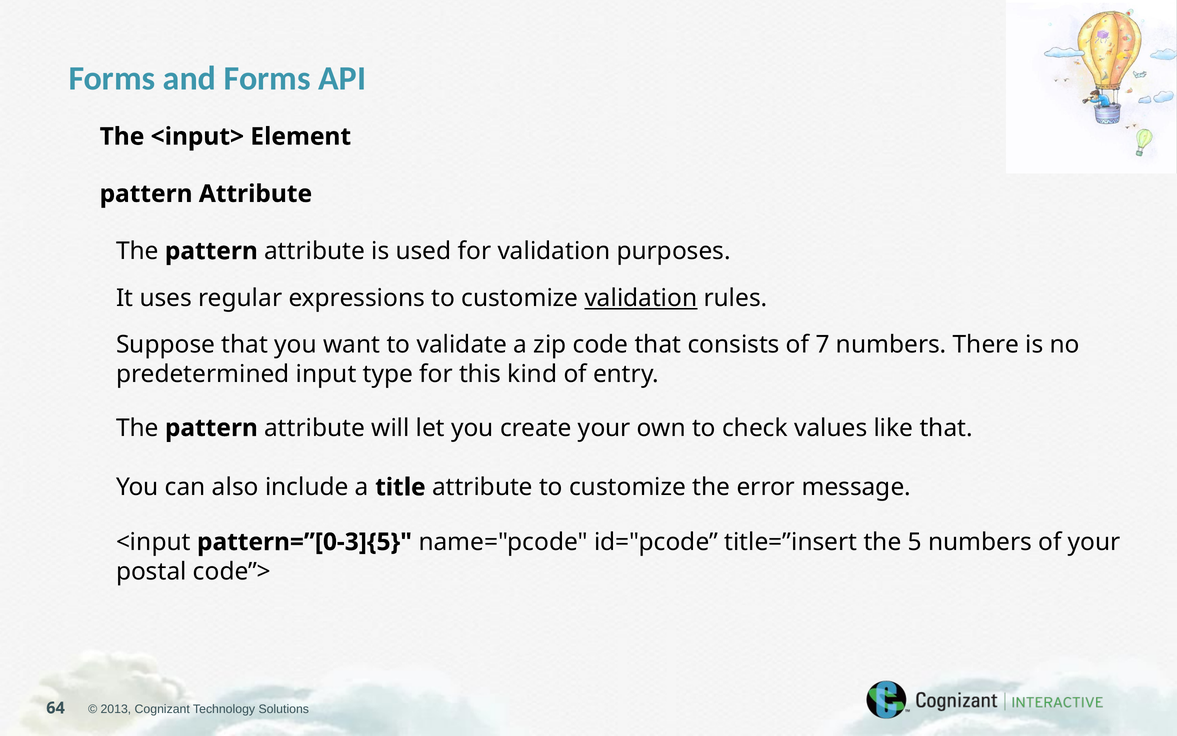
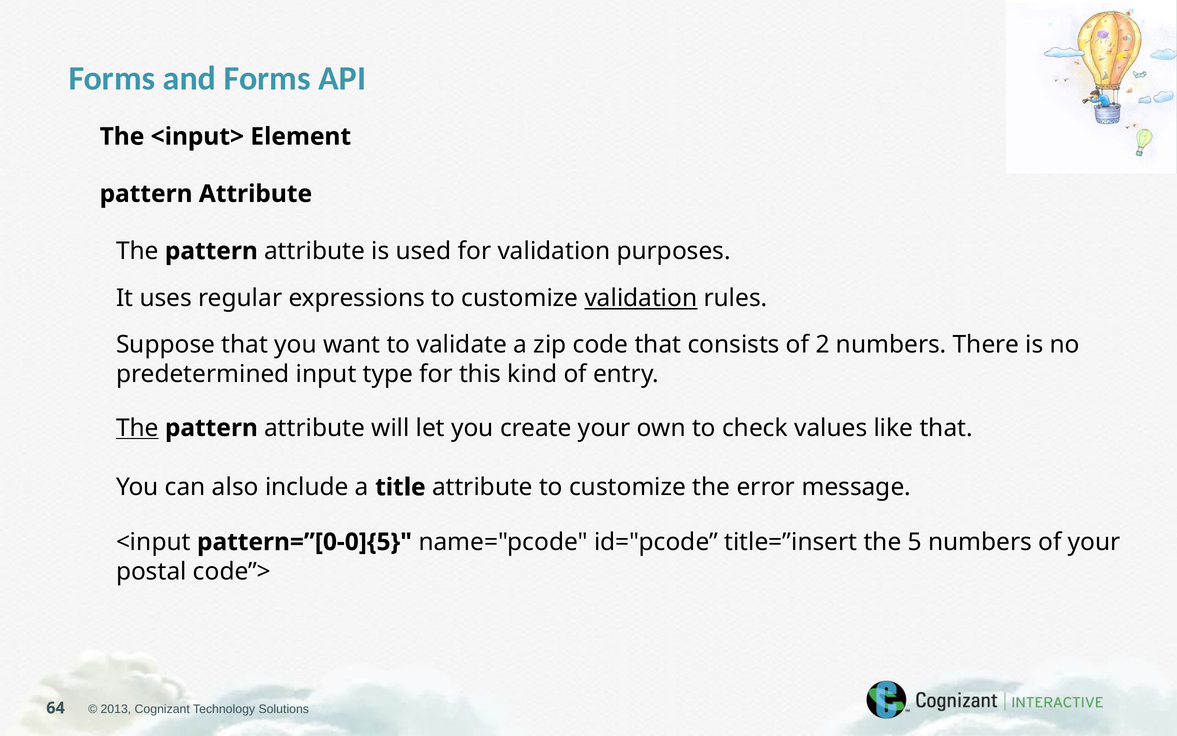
7: 7 -> 2 (823, 345)
The underline: none -> present (137, 428)
pattern=”[0-3]{5: pattern=”[0-3]{5 -> pattern=”[0-0]{5 (304, 542)
